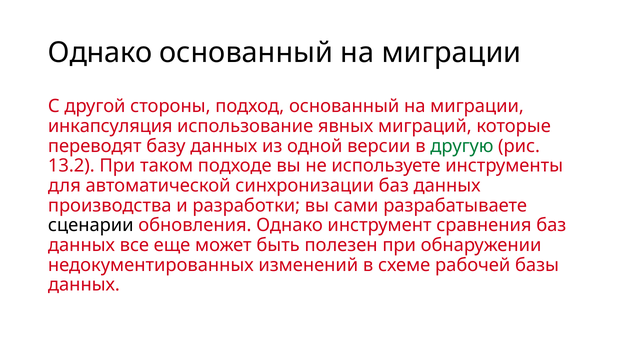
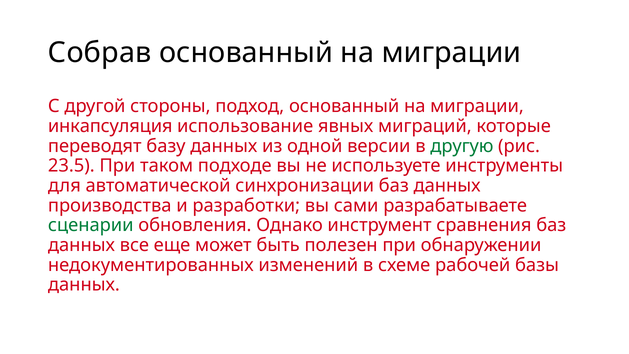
Однако: Однако -> Собрав (100, 53)
13.2: 13.2 -> 23.5 (71, 166)
сценарии colour: black -> green (91, 225)
